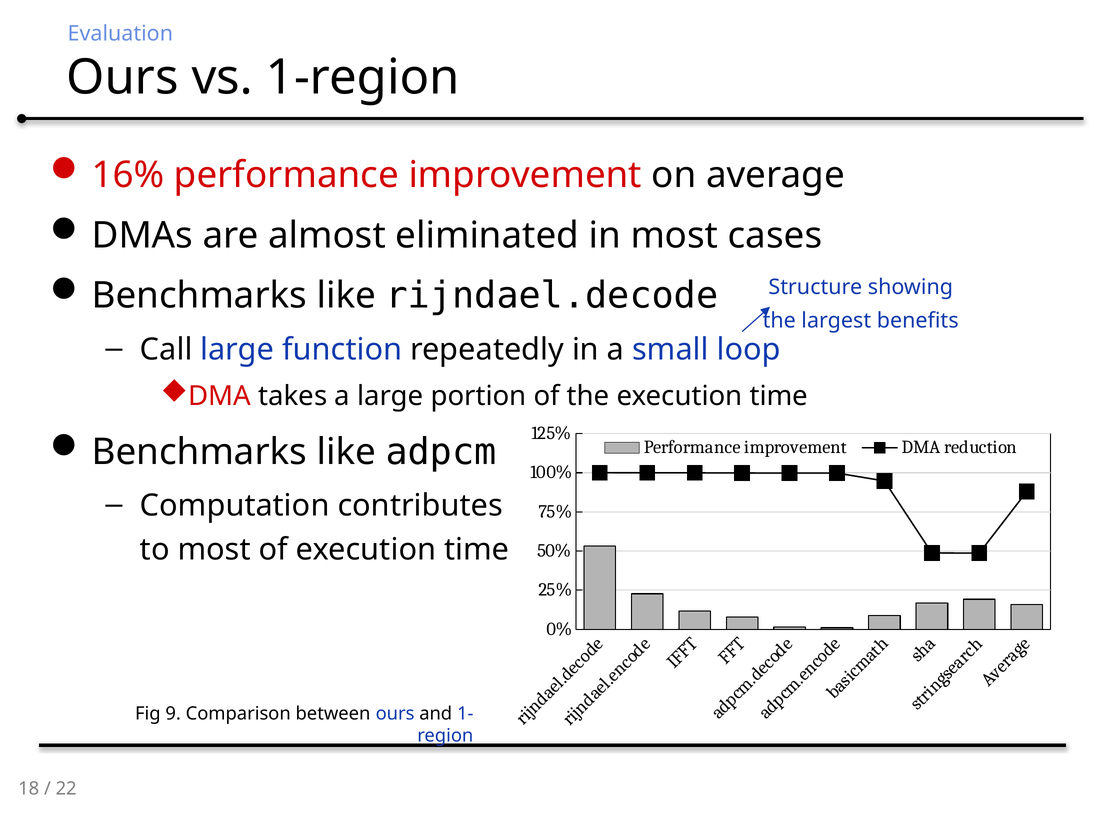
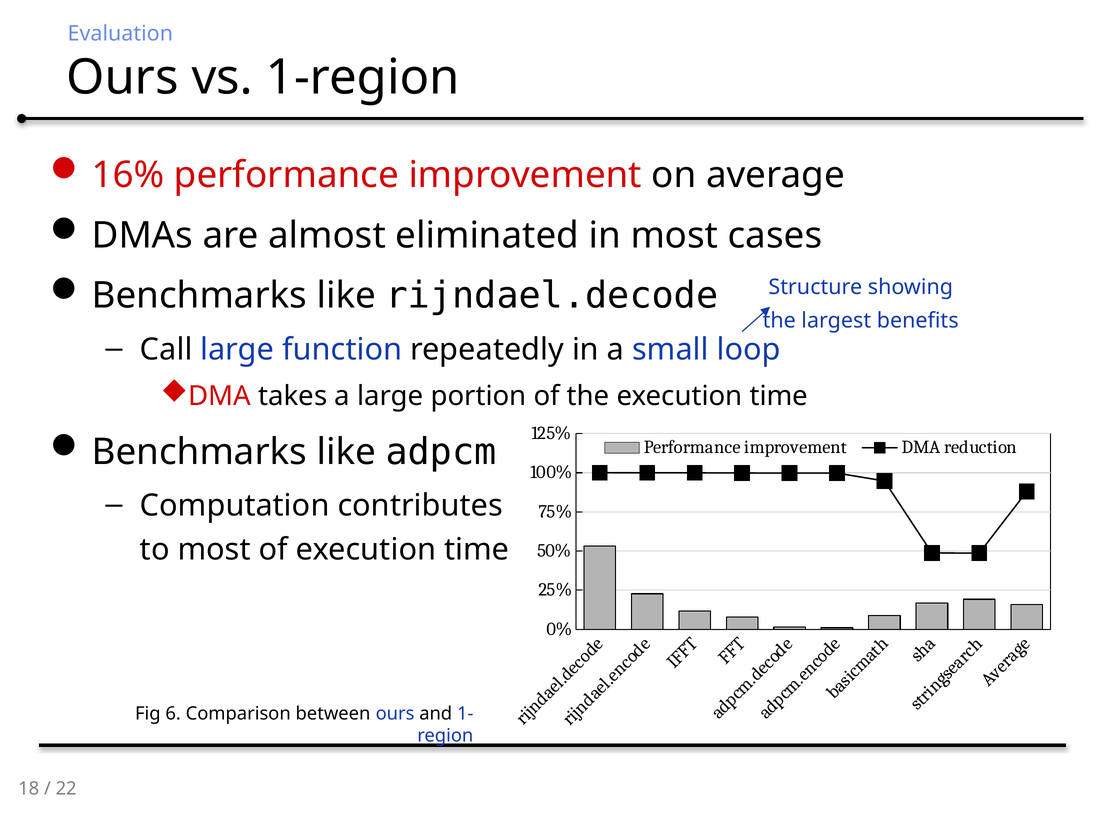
9: 9 -> 6 (173, 714)
